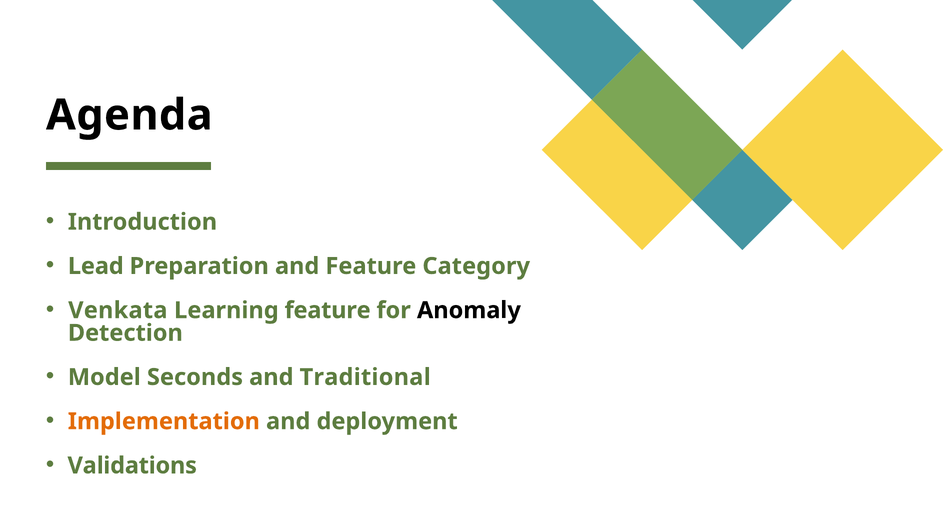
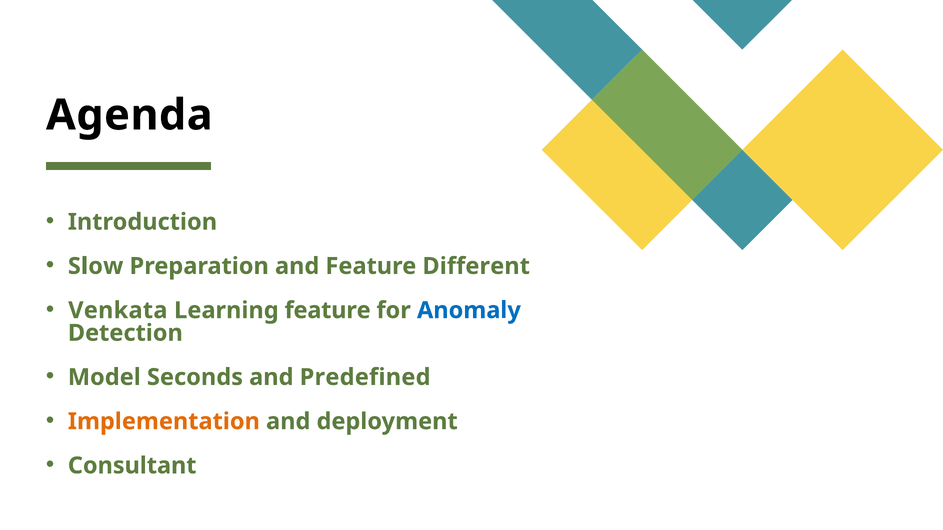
Lead: Lead -> Slow (96, 266)
Category: Category -> Different (476, 266)
Anomaly colour: black -> blue (469, 311)
Traditional: Traditional -> Predefined (365, 377)
Validations: Validations -> Consultant (132, 466)
